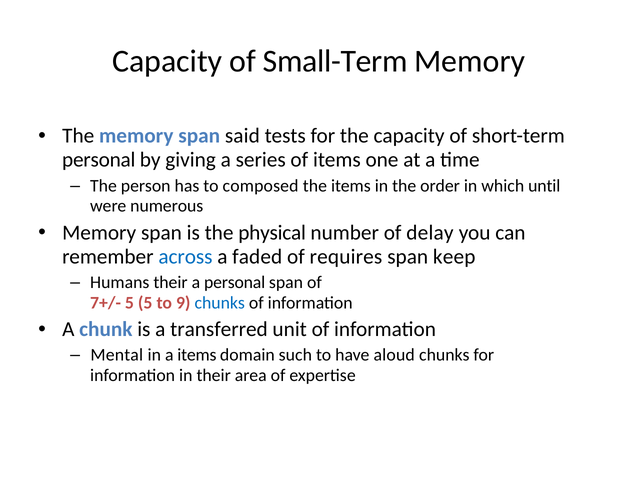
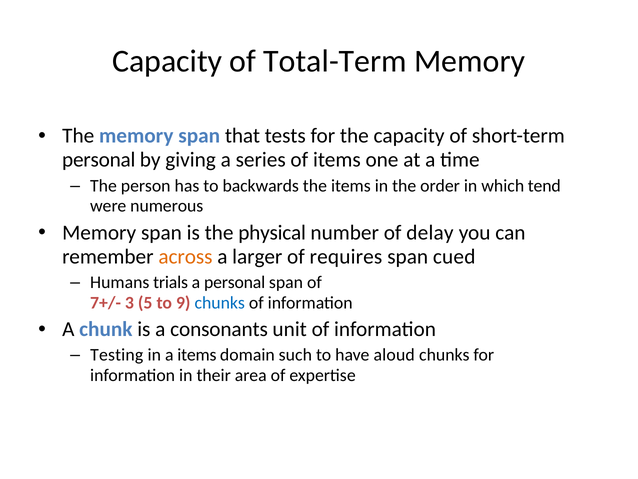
Small-Term: Small-Term -> Total-Term (335, 61)
said: said -> that (242, 136)
composed: composed -> backwards (261, 185)
until: until -> tend (544, 185)
across colour: blue -> orange (185, 256)
faded: faded -> larger (257, 256)
keep: keep -> cued (454, 256)
Humans their: their -> trials (171, 282)
7+/- 5: 5 -> 3 (129, 302)
transferred: transferred -> consonants (219, 329)
Mental: Mental -> Testing (117, 355)
